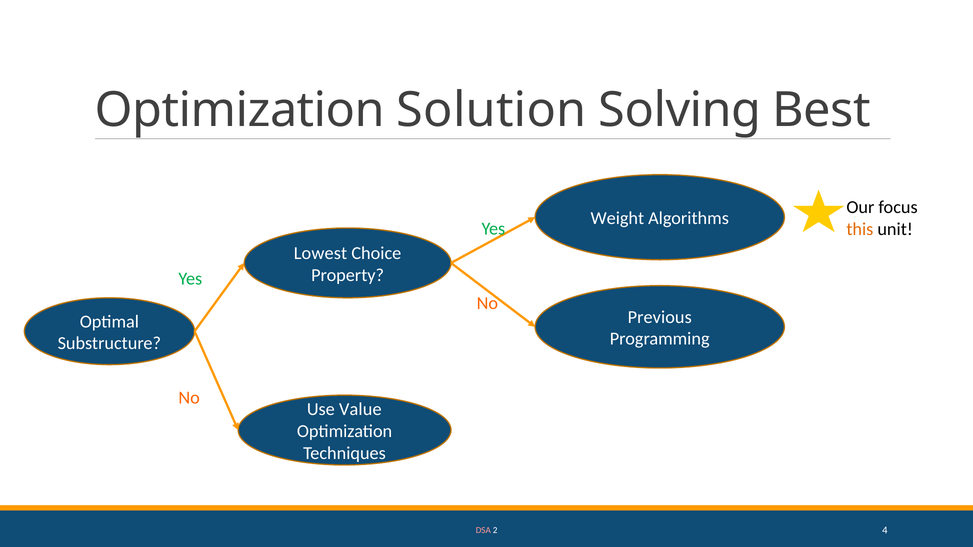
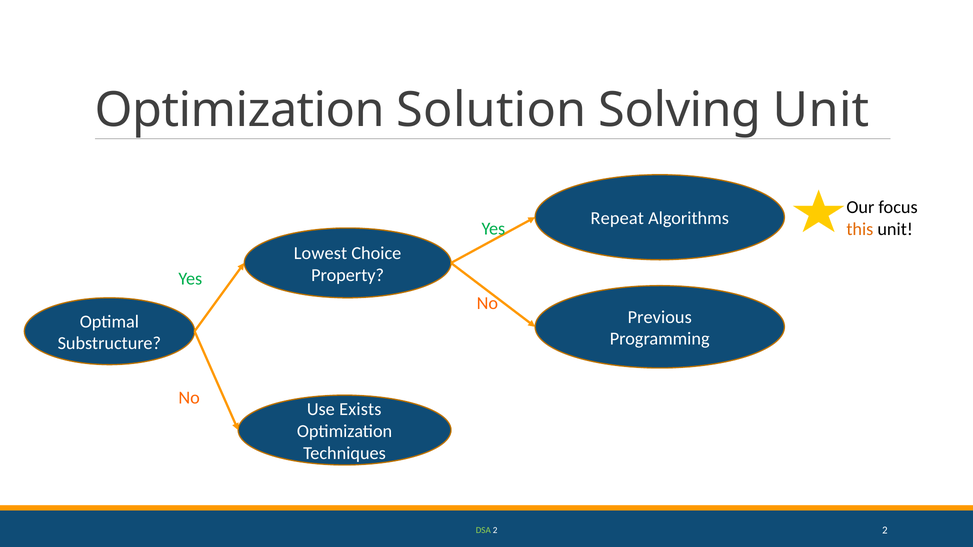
Solving Best: Best -> Unit (821, 110)
Weight: Weight -> Repeat (617, 219)
Value: Value -> Exists (360, 410)
DSA colour: pink -> light green (483, 531)
2 4: 4 -> 2 (885, 531)
